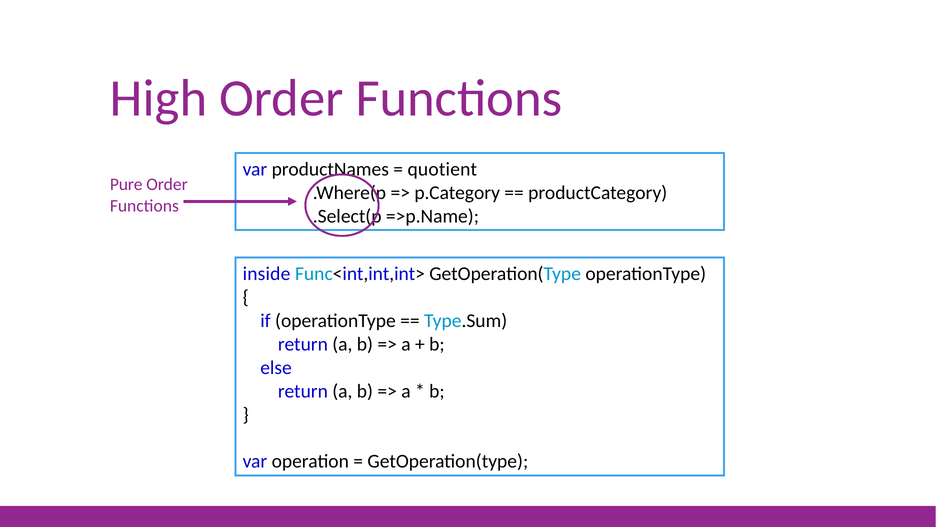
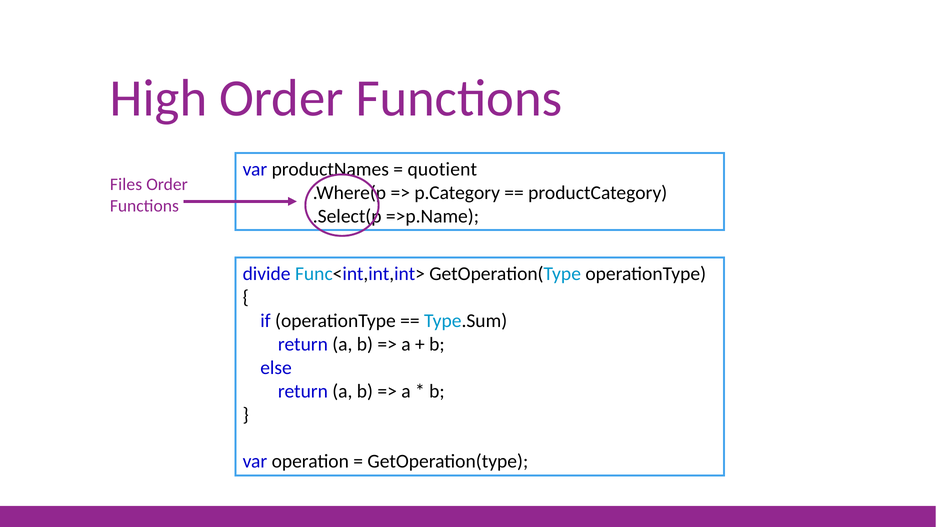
Pure: Pure -> Files (126, 185)
inside: inside -> divide (267, 274)
